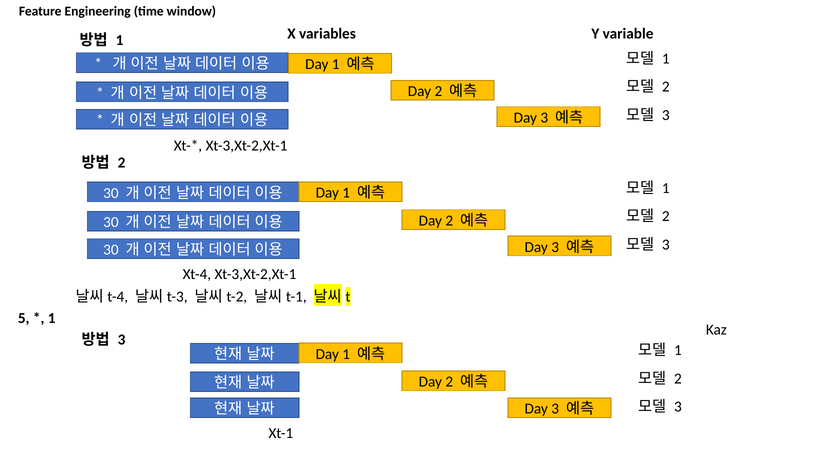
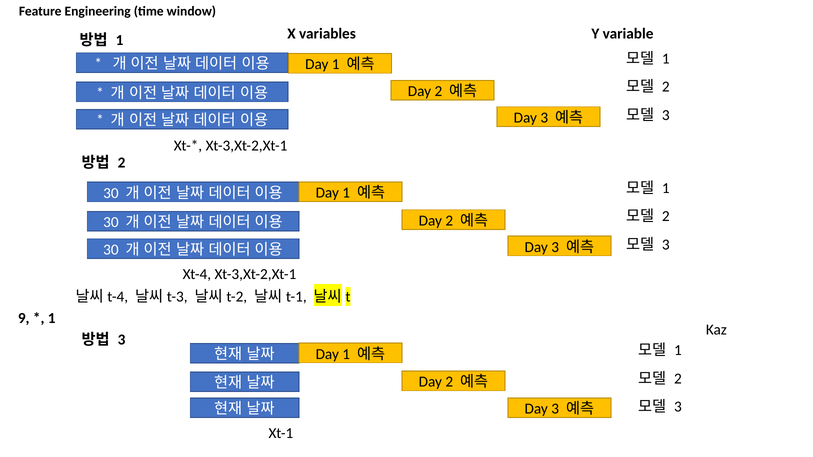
5: 5 -> 9 (24, 318)
